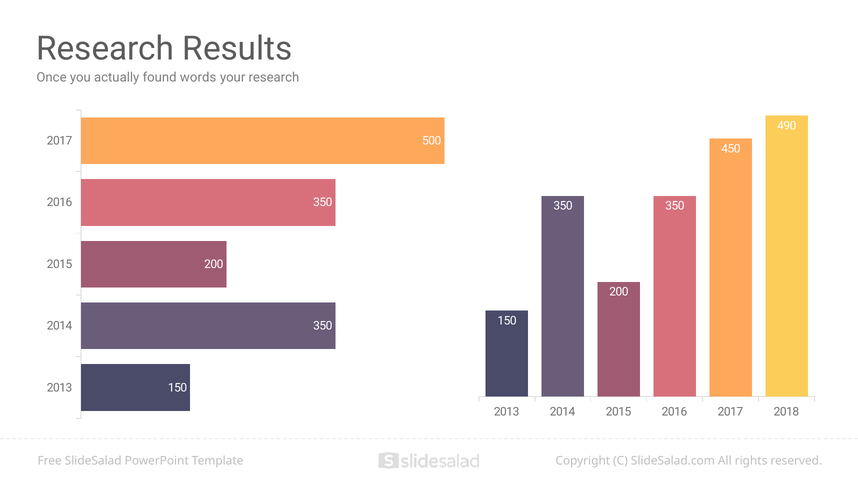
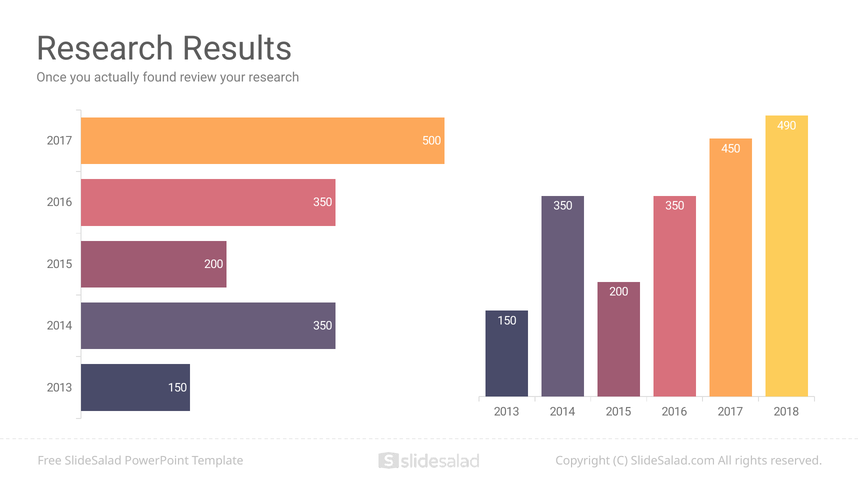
words: words -> review (198, 78)
